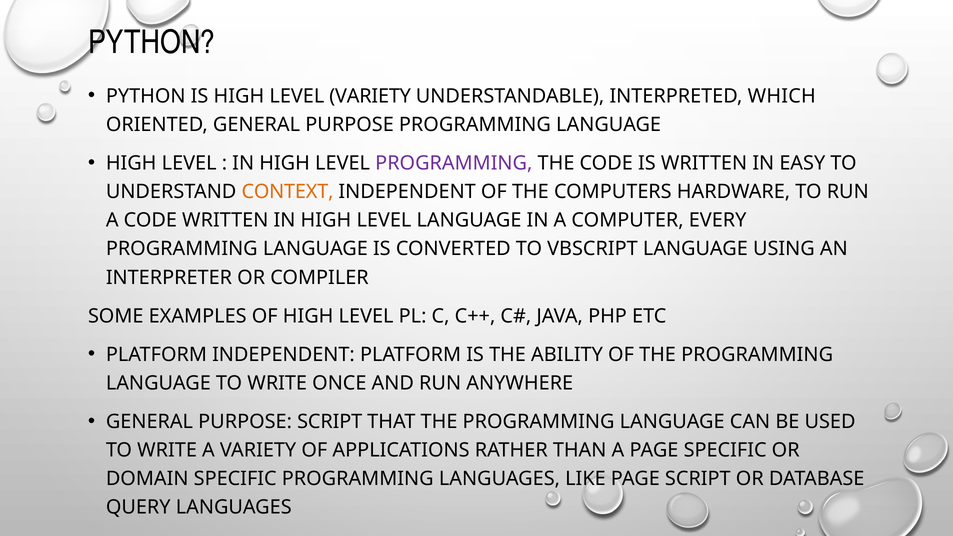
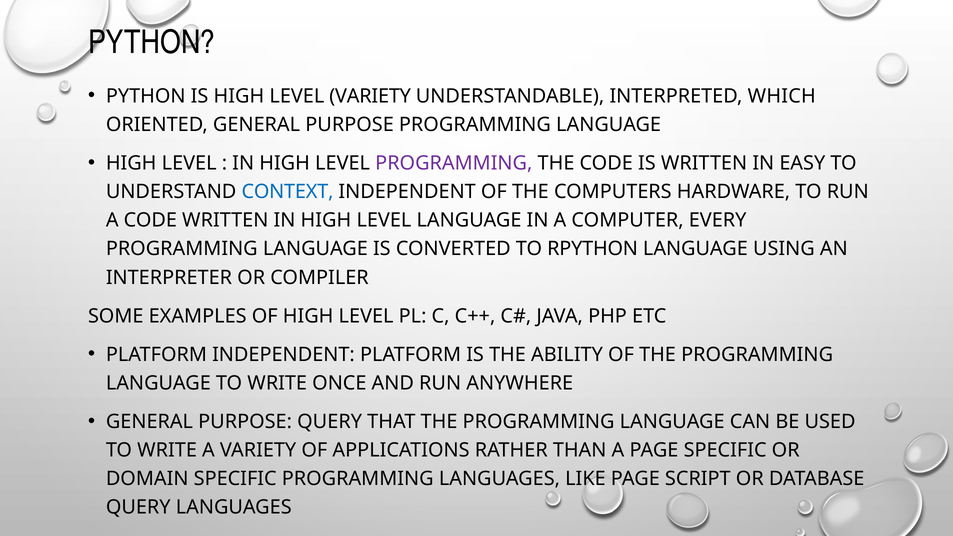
CONTEXT colour: orange -> blue (287, 192)
VBSCRIPT: VBSCRIPT -> RPYTHON (593, 249)
PURPOSE SCRIPT: SCRIPT -> QUERY (330, 422)
